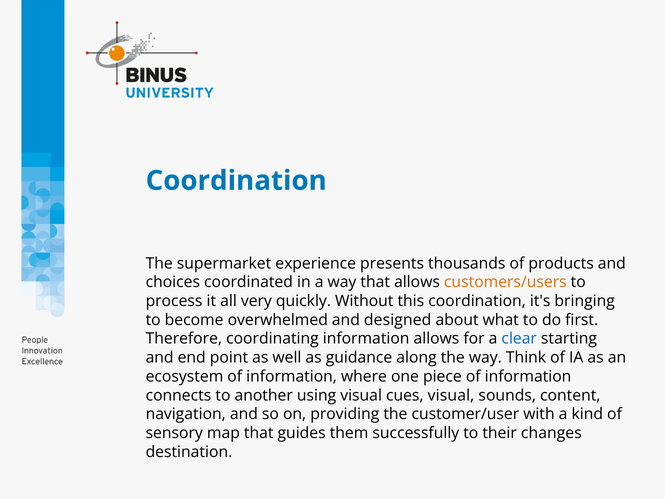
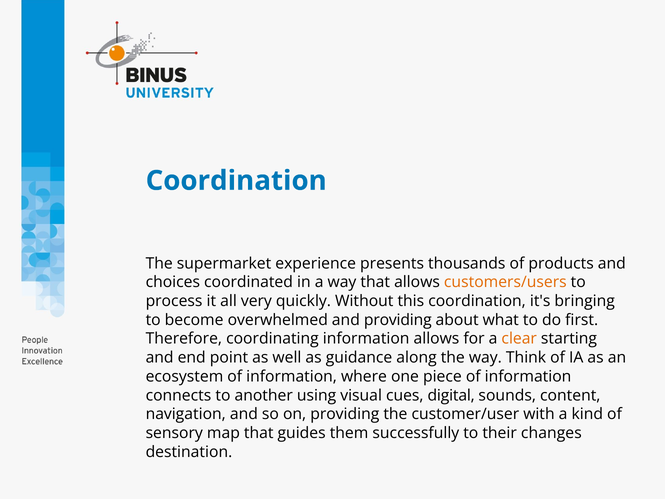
and designed: designed -> providing (398, 320)
clear colour: blue -> orange (519, 339)
cues visual: visual -> digital (451, 395)
